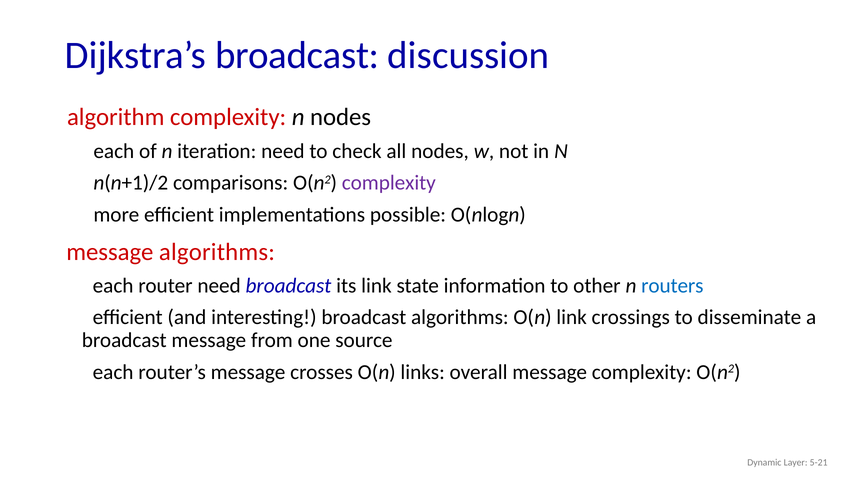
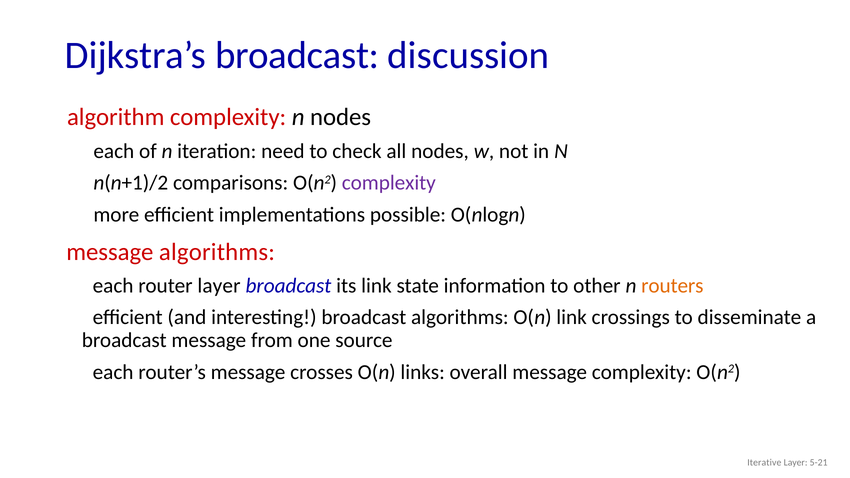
router need: need -> layer (219, 286)
routers colour: blue -> orange (672, 286)
Dynamic: Dynamic -> Iterative (764, 462)
